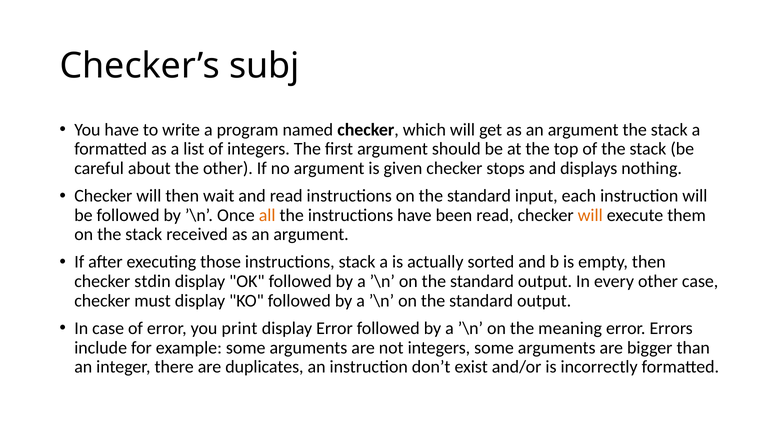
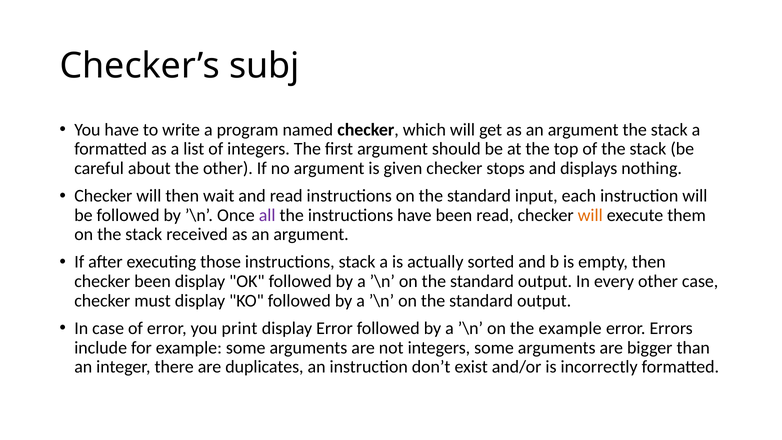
all colour: orange -> purple (267, 215)
checker stdin: stdin -> been (153, 281)
the meaning: meaning -> example (570, 328)
